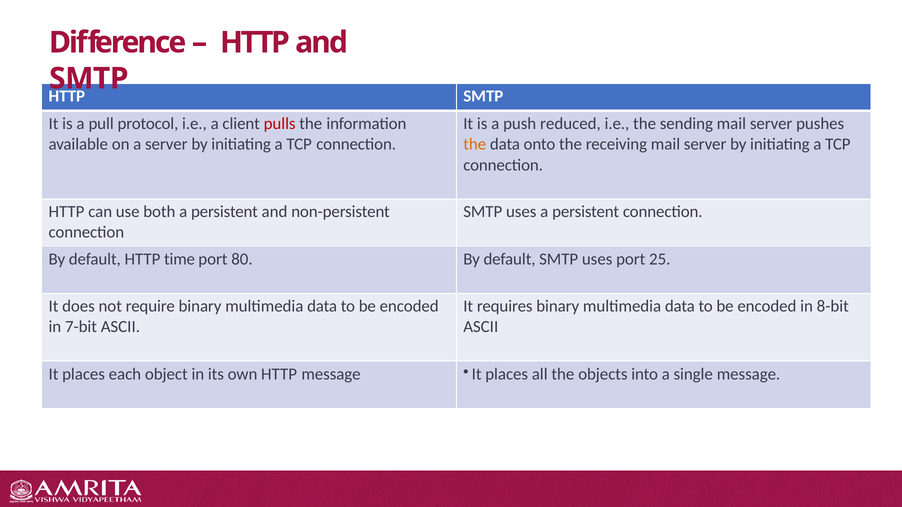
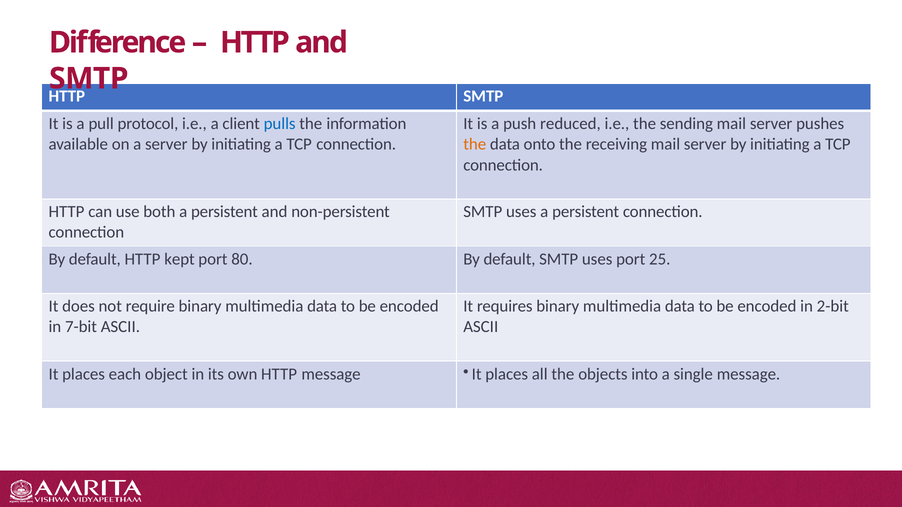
pulls colour: red -> blue (280, 124)
time: time -> kept (180, 259)
8-bit: 8-bit -> 2-bit (833, 307)
